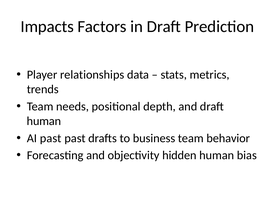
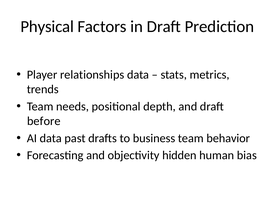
Impacts: Impacts -> Physical (47, 27)
human: human -> before (44, 121)
AI past: past -> data (51, 138)
